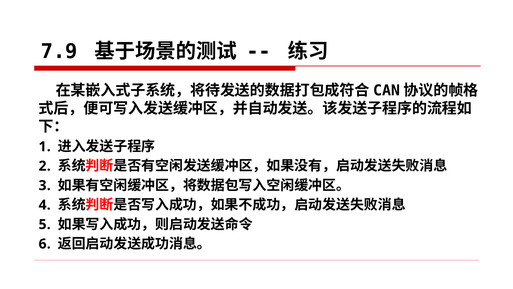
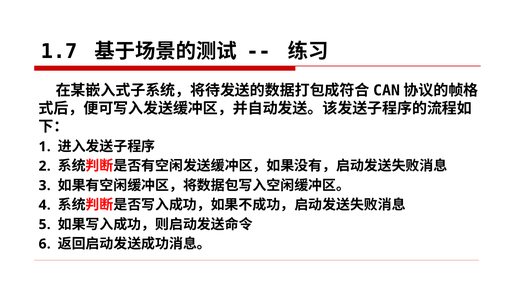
7.9: 7.9 -> 1.7 (59, 51)
